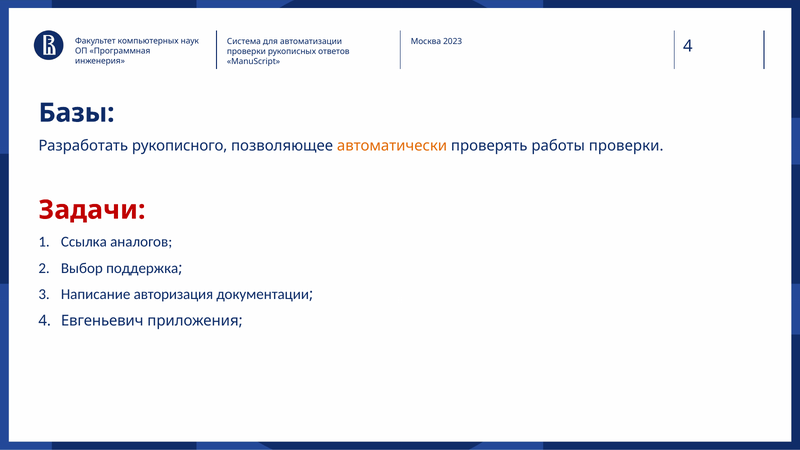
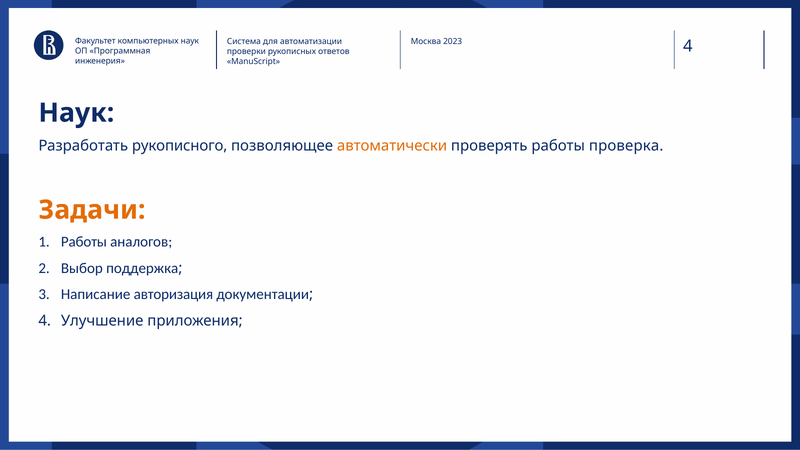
Базы: Базы -> Наук (76, 113)
работы проверки: проверки -> проверка (626, 146)
Задачи colour: red -> orange (92, 210)
Ссылка: Ссылка -> Работы (84, 242)
Евгеньевич: Евгеньевич -> Улучшение (102, 321)
